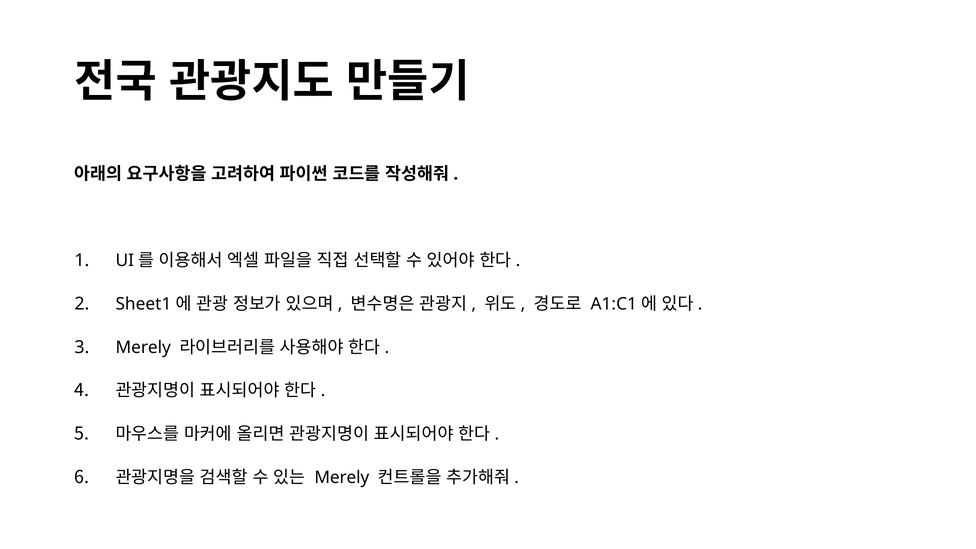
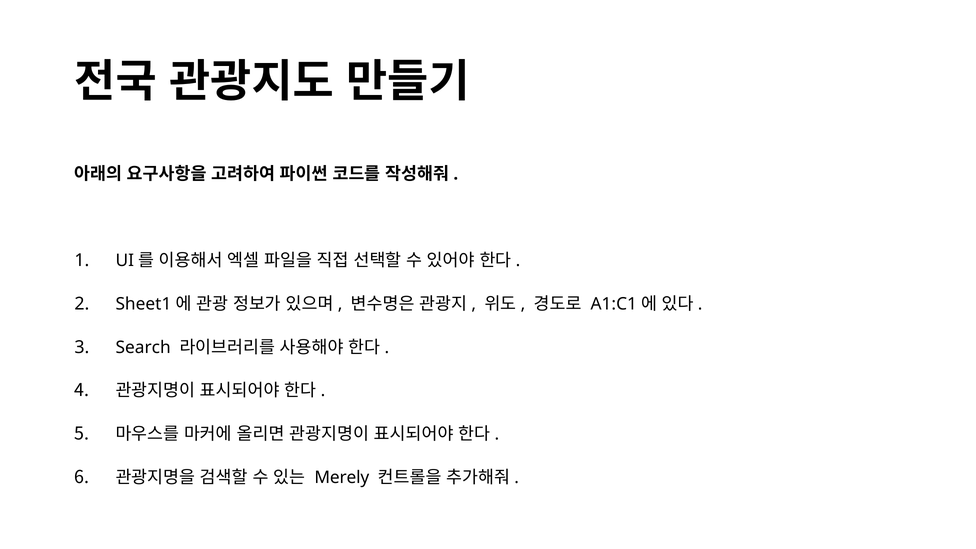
Merely: Merely -> Search (143, 347)
